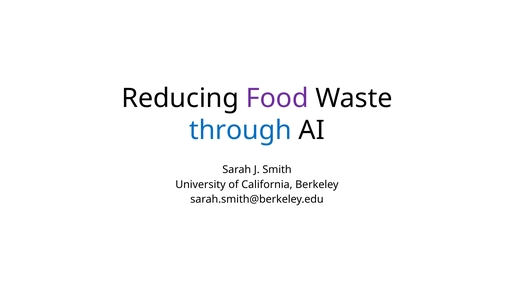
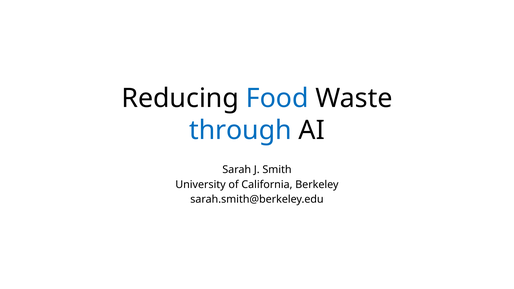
Food colour: purple -> blue (277, 98)
